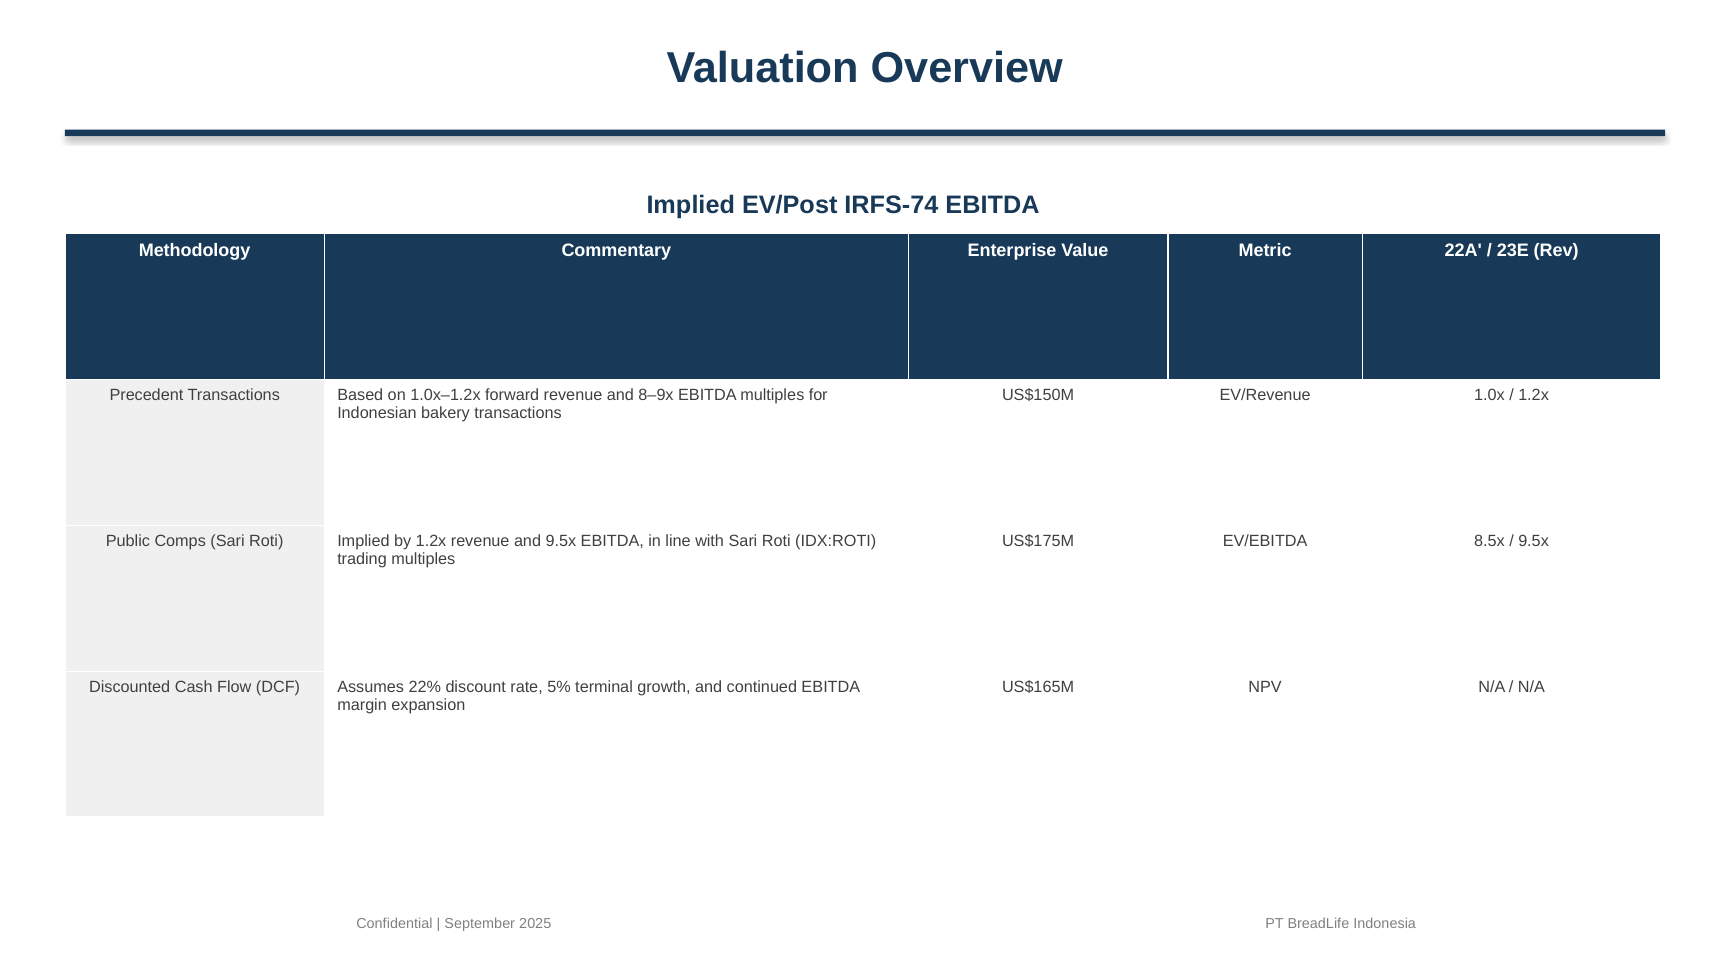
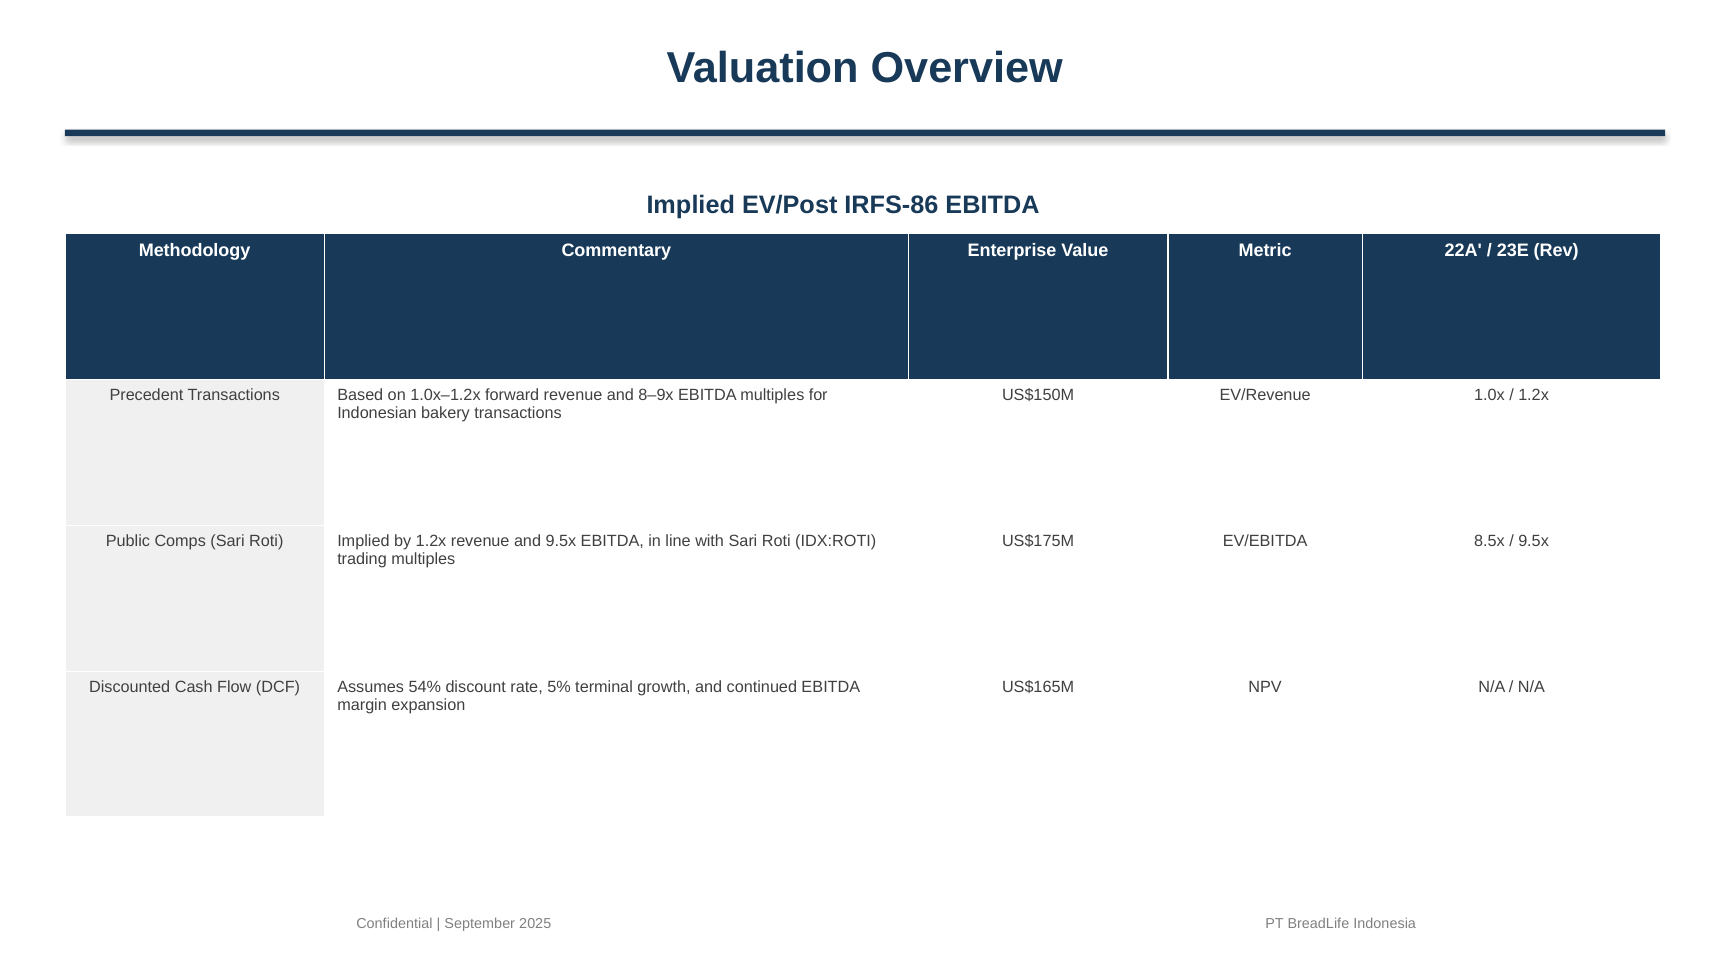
IRFS-74: IRFS-74 -> IRFS-86 (891, 205)
22%: 22% -> 54% (425, 687)
